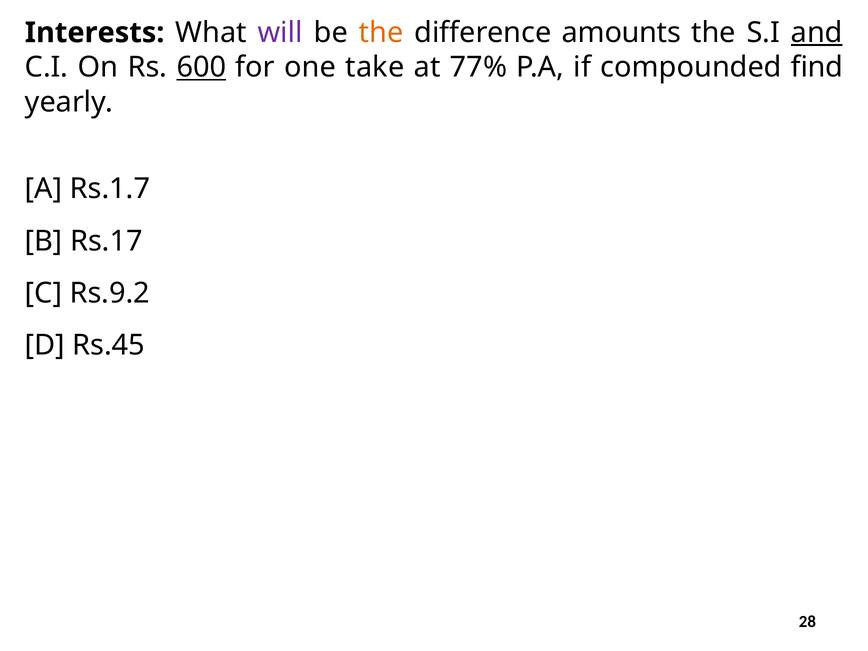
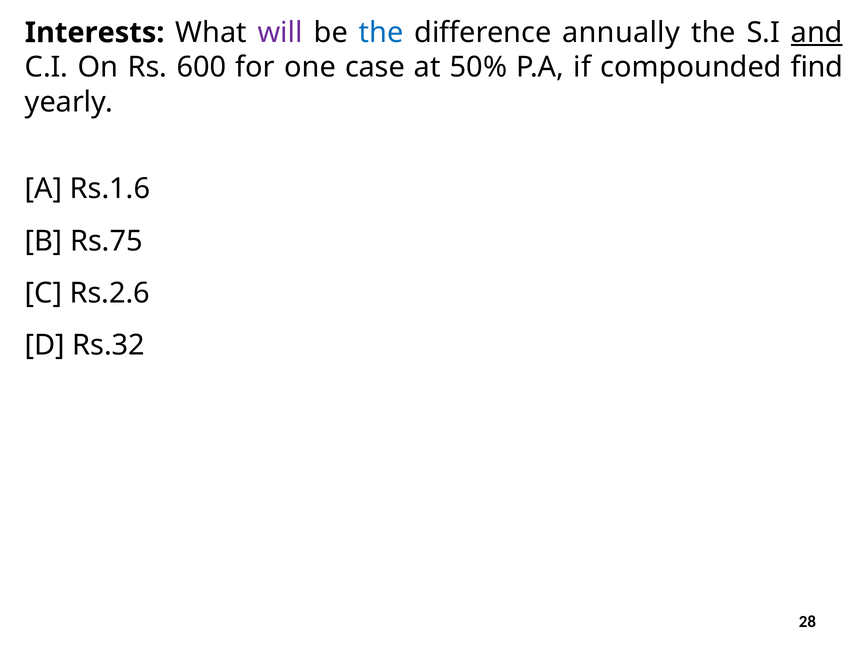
the colour: orange -> blue (381, 33)
amounts: amounts -> annually (621, 33)
600 underline: present -> none (201, 67)
take: take -> case (375, 67)
77%: 77% -> 50% (479, 67)
Rs.1.7: Rs.1.7 -> Rs.1.6 (110, 189)
Rs.17: Rs.17 -> Rs.75 (106, 241)
Rs.9.2: Rs.9.2 -> Rs.2.6 (110, 293)
Rs.45: Rs.45 -> Rs.32 (109, 345)
